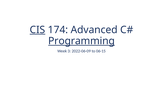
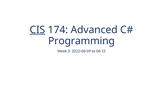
Programming underline: present -> none (82, 41)
